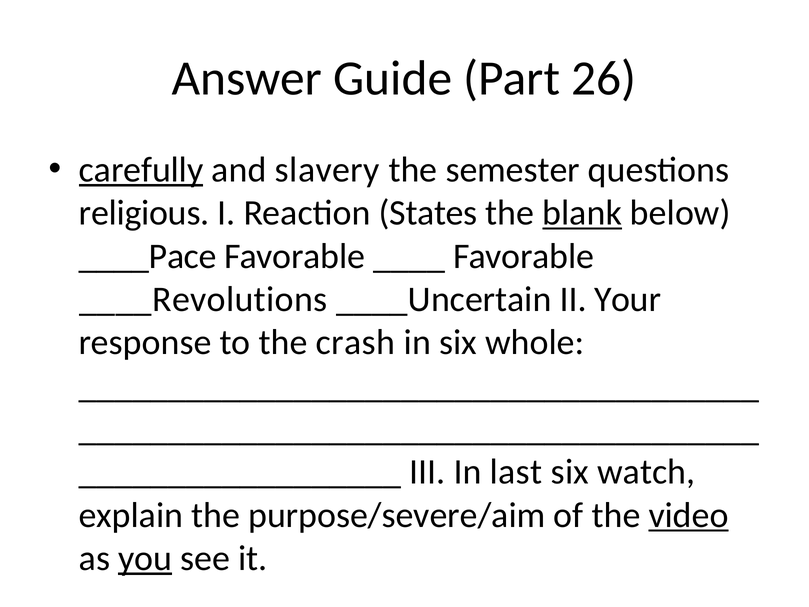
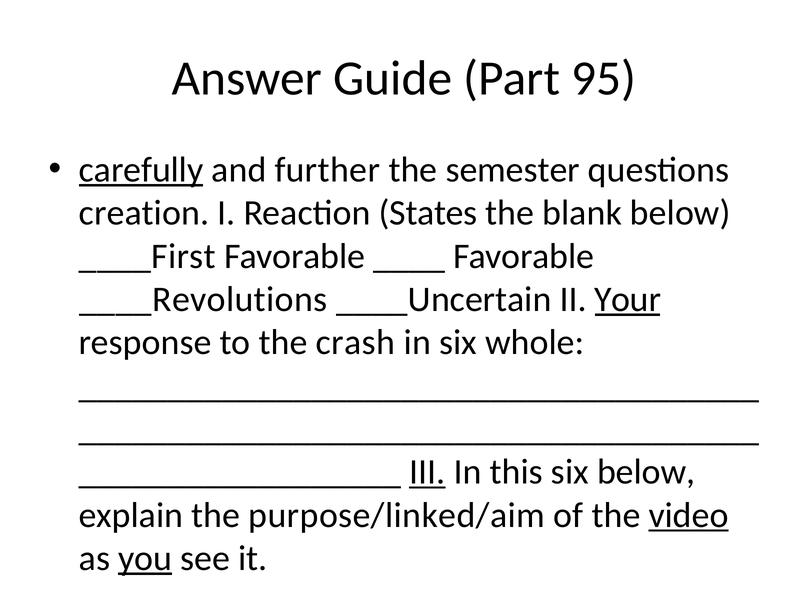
26: 26 -> 95 (604, 78)
slavery: slavery -> further (327, 170)
religious: religious -> creation (144, 213)
blank underline: present -> none (582, 213)
____Pace: ____Pace -> ____First (147, 256)
Your underline: none -> present (628, 299)
III underline: none -> present (427, 472)
last: last -> this (516, 472)
six watch: watch -> below (646, 472)
purpose/severe/aim: purpose/severe/aim -> purpose/linked/aim (397, 515)
